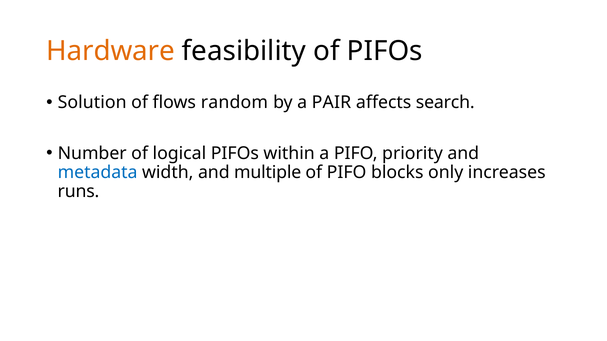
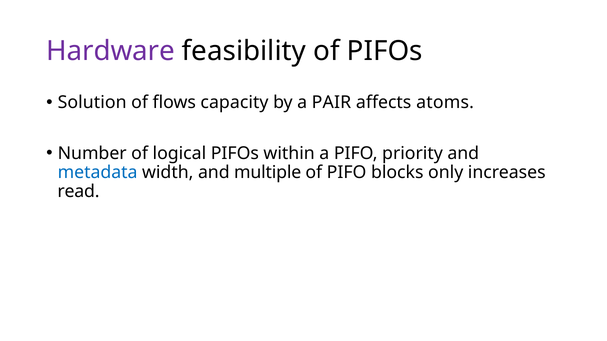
Hardware colour: orange -> purple (111, 51)
random: random -> capacity (234, 103)
search: search -> atoms (445, 103)
runs: runs -> read (78, 192)
